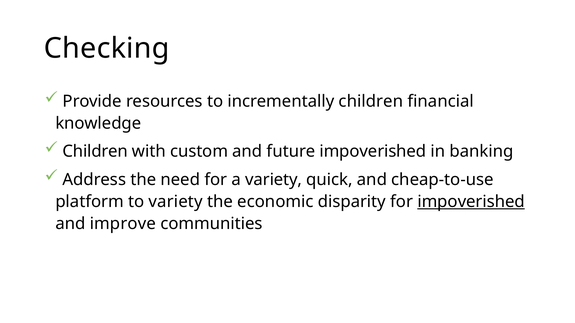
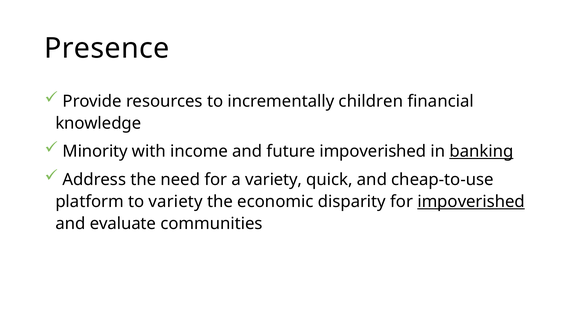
Checking: Checking -> Presence (107, 48)
Children: Children -> Minority (95, 152)
custom: custom -> income (199, 152)
banking underline: none -> present (481, 152)
improve: improve -> evaluate (123, 224)
